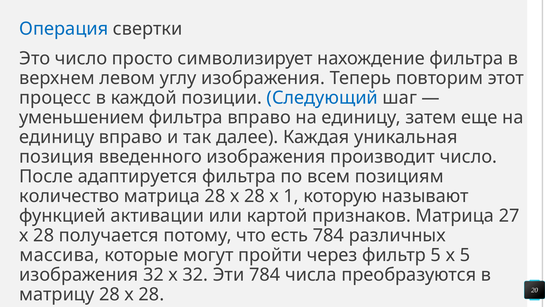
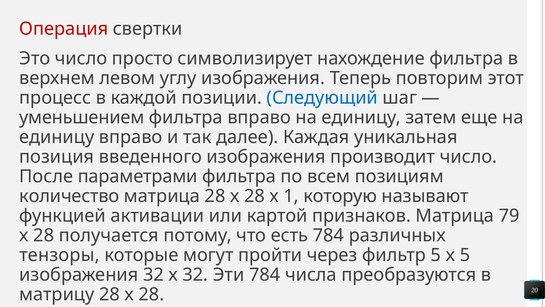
Операция colour: blue -> red (64, 29)
адаптируется: адаптируется -> параметрами (138, 176)
27: 27 -> 79 (509, 215)
массива: массива -> тензоры (59, 255)
